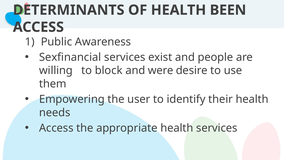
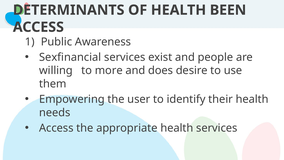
block: block -> more (109, 70)
were: were -> does (161, 70)
